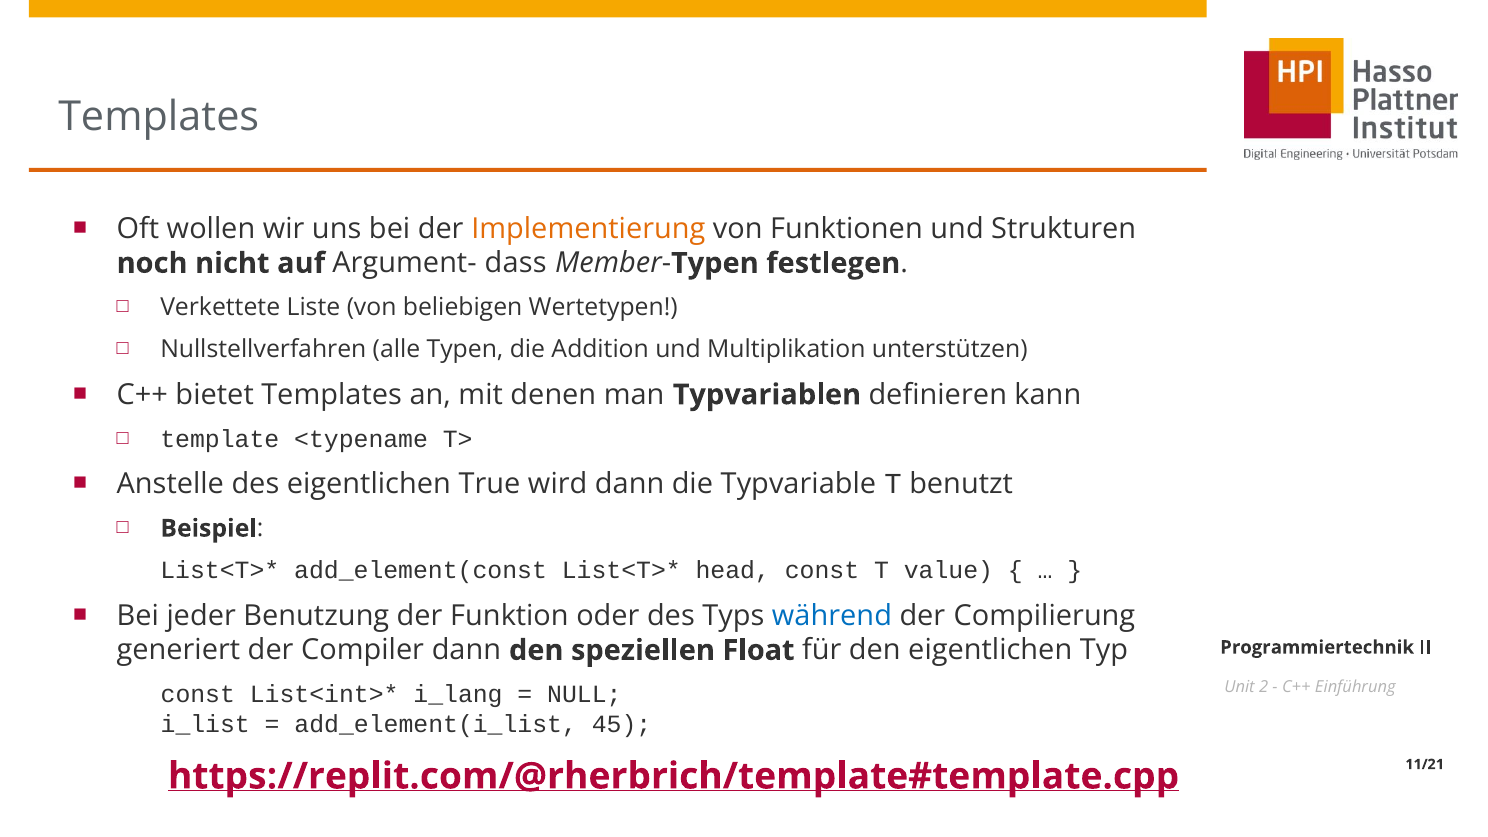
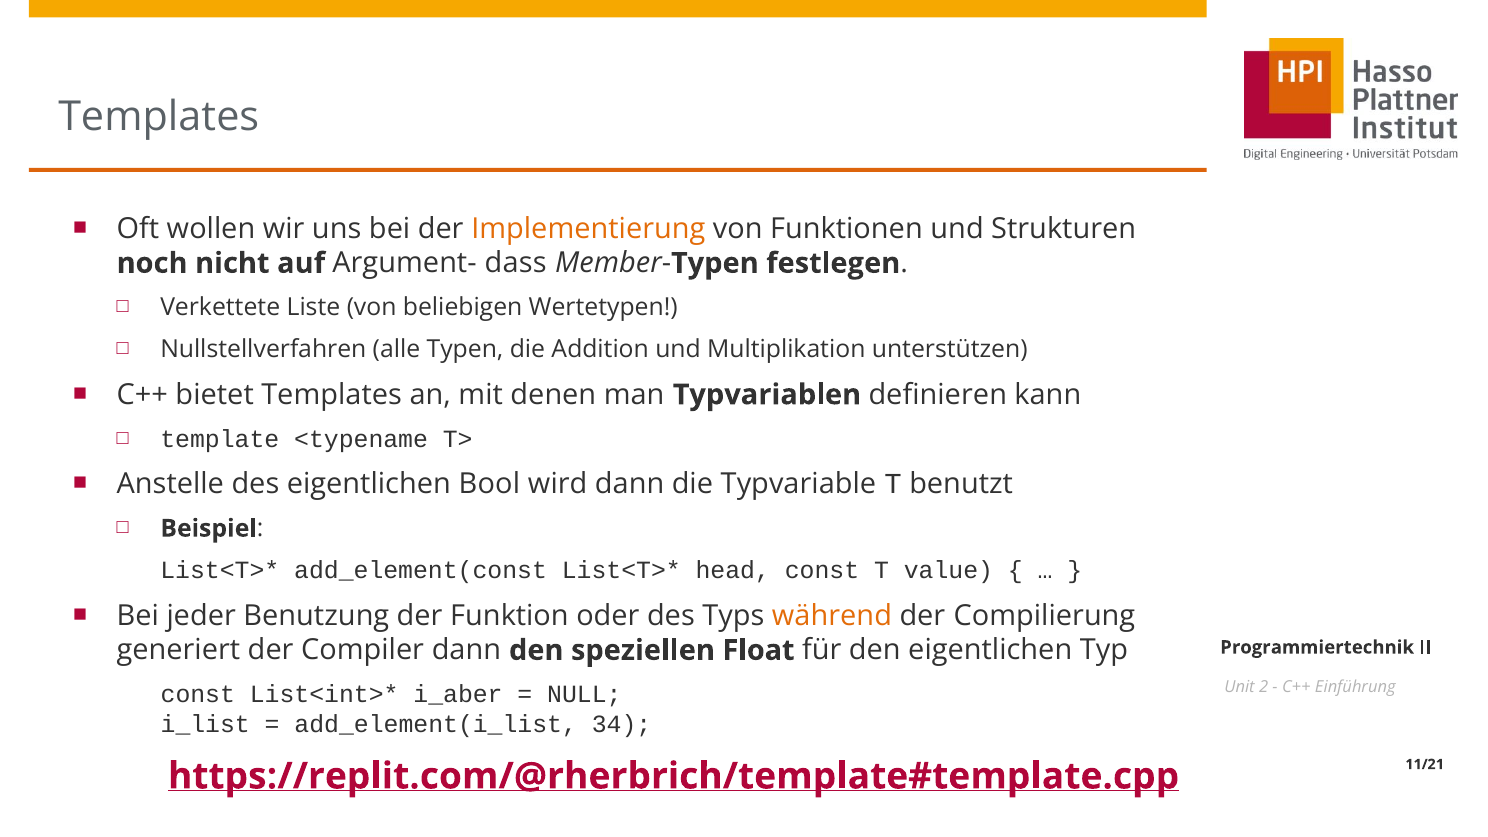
True: True -> Bool (489, 484)
während colour: blue -> orange (832, 616)
i_lang: i_lang -> i_aber (458, 695)
45: 45 -> 34 (622, 724)
